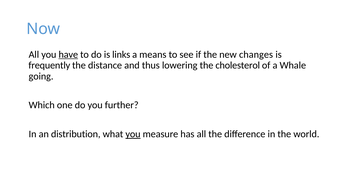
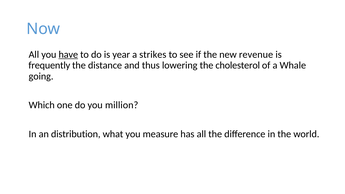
links: links -> year (121, 55)
means: means -> strikes (153, 55)
changes: changes -> revenue (256, 55)
further: further -> million (122, 105)
you underline: present -> none (133, 134)
